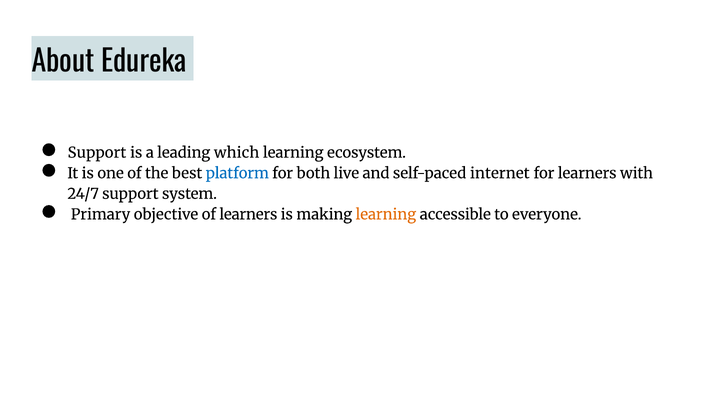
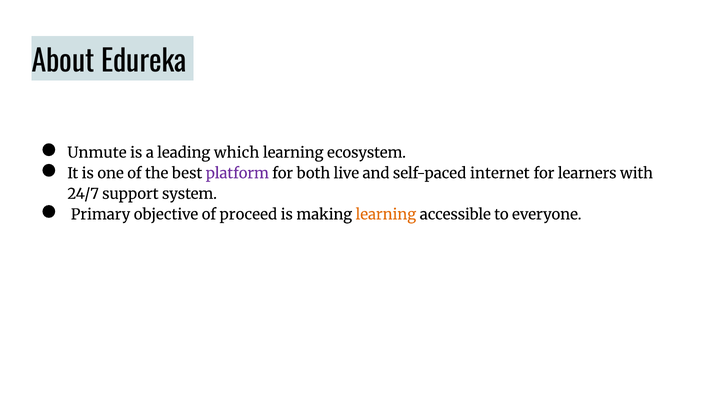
Support: Support -> Unmute (97, 153)
platform colour: blue -> purple (237, 173)
of learners: learners -> proceed (248, 214)
